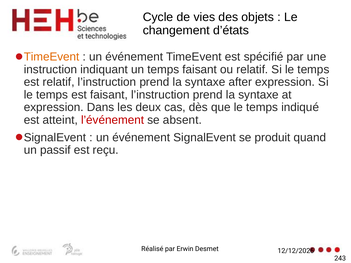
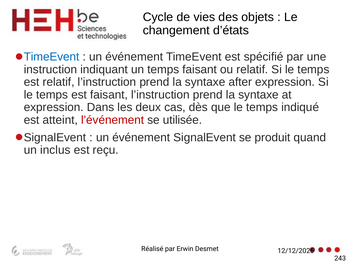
TimeEvent colour: orange -> blue (52, 57)
absent: absent -> utilisée (182, 120)
passif: passif -> inclus (55, 150)
